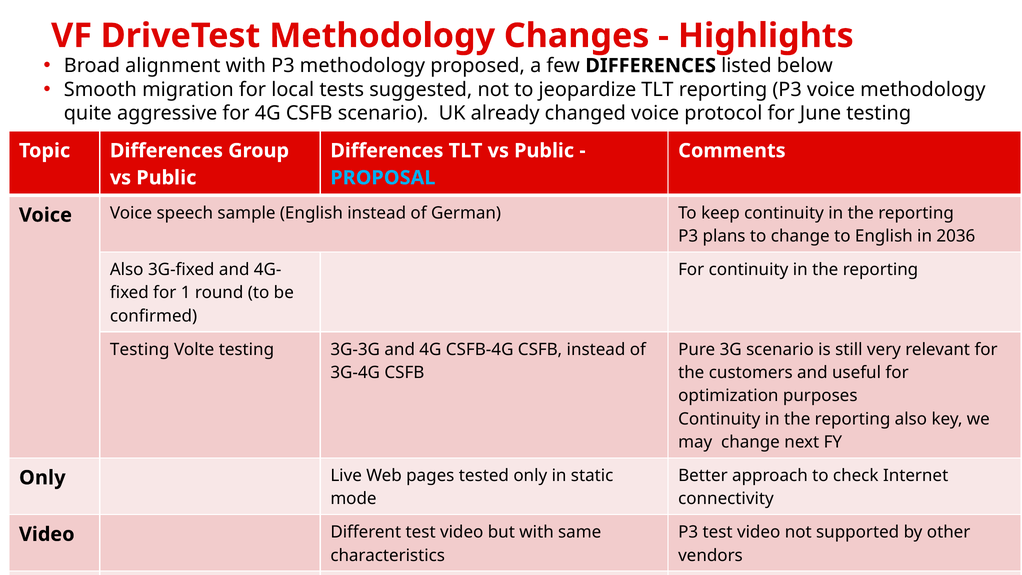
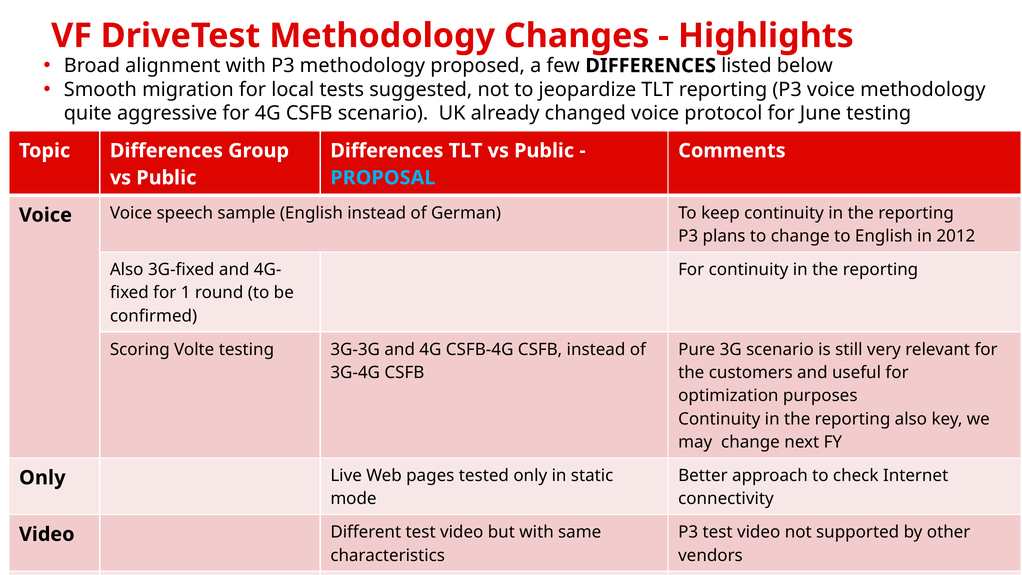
2036: 2036 -> 2012 (956, 236)
Testing: Testing -> Scoring (140, 349)
